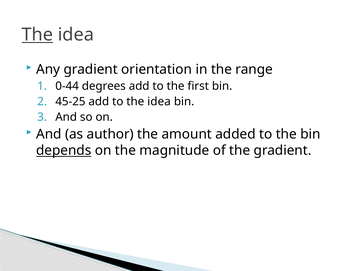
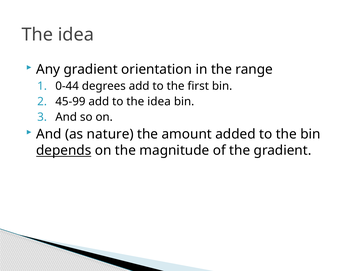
The underline: present -> none (37, 35)
45-25: 45-25 -> 45-99 (70, 102)
author: author -> nature (110, 134)
